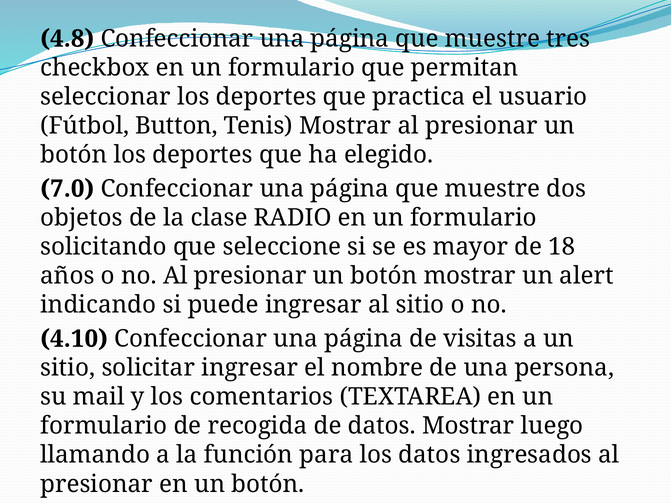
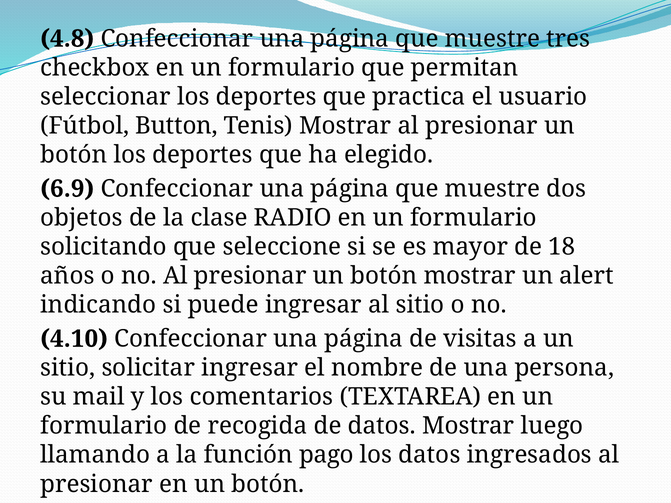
7.0: 7.0 -> 6.9 (67, 189)
para: para -> pago (326, 455)
